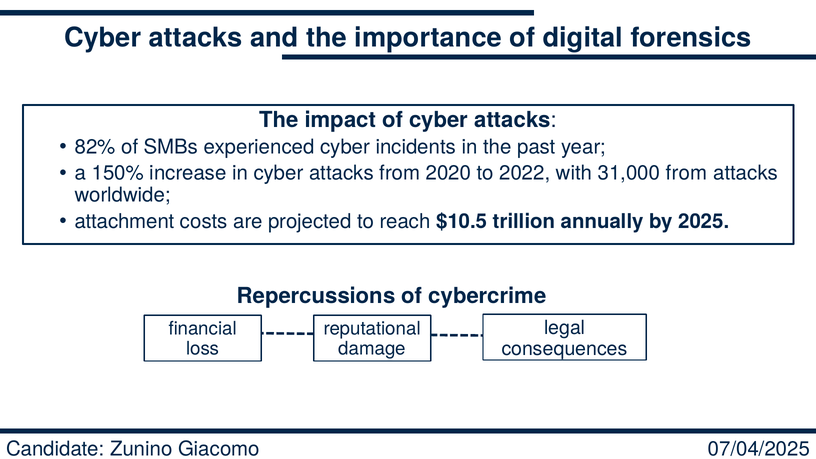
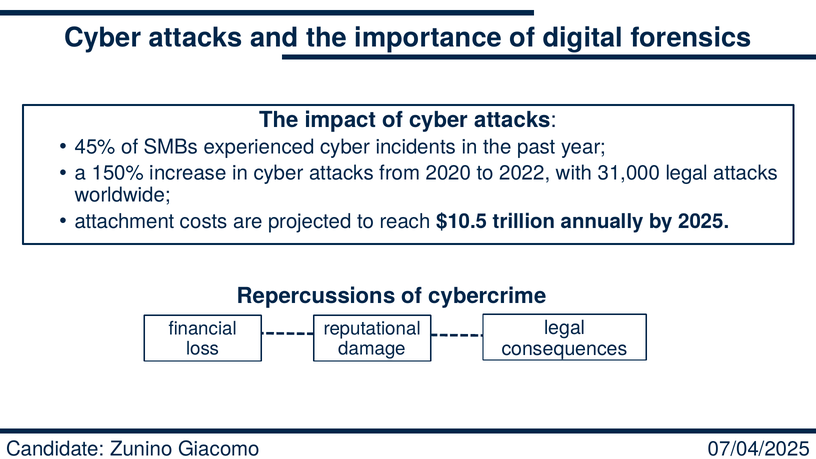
82%: 82% -> 45% (95, 147)
31,000 from: from -> legal (687, 173)
